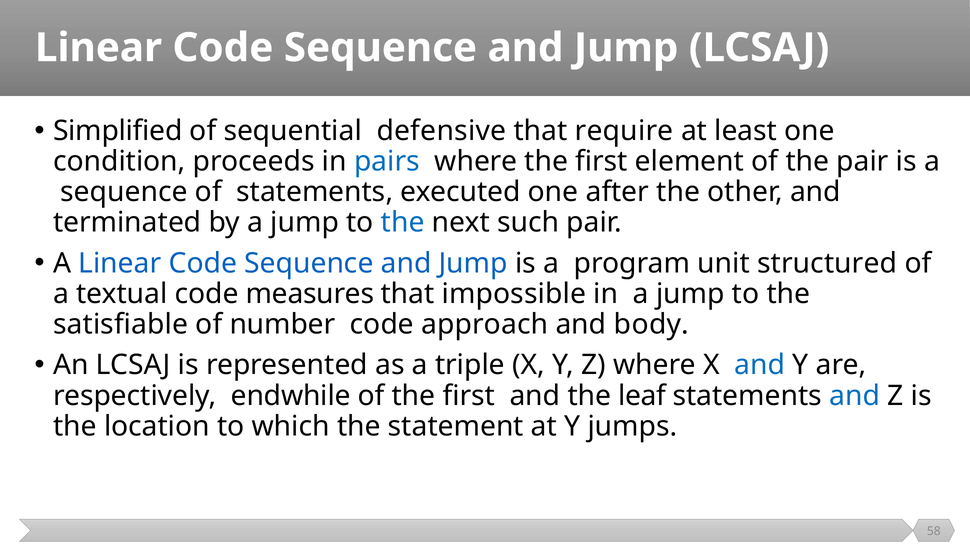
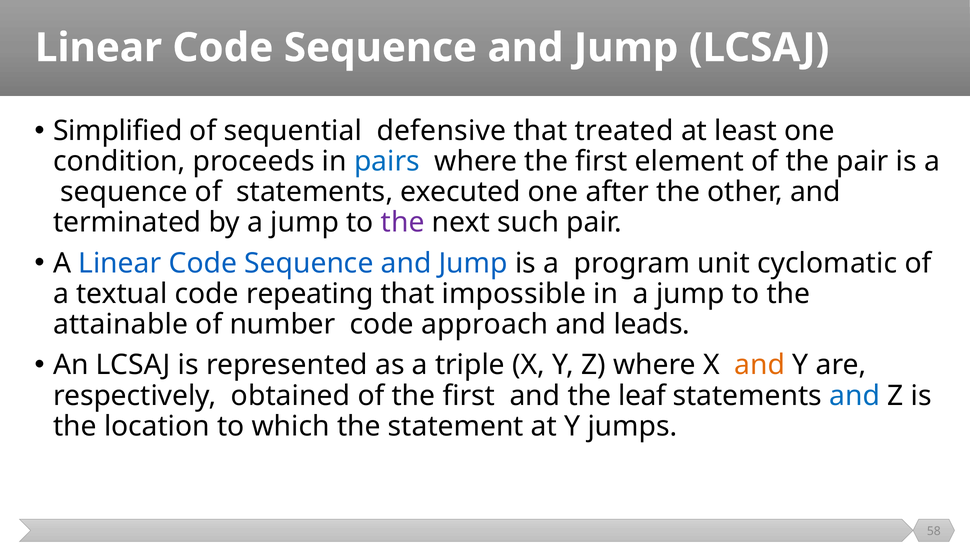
require: require -> treated (624, 131)
the colour: blue -> purple (403, 222)
structured: structured -> cyclomatic (827, 263)
measures: measures -> repeating (310, 294)
satisfiable: satisfiable -> attainable (121, 324)
body: body -> leads (652, 324)
and colour: blue -> orange (760, 365)
endwhile: endwhile -> obtained (291, 395)
